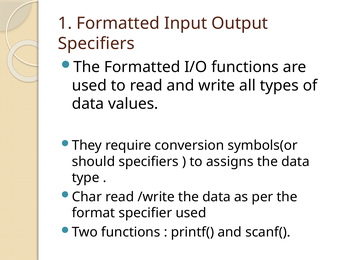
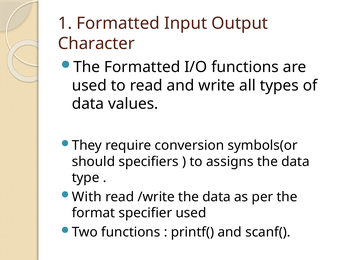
Specifiers: Specifiers -> Character (96, 44)
Char: Char -> With (87, 197)
